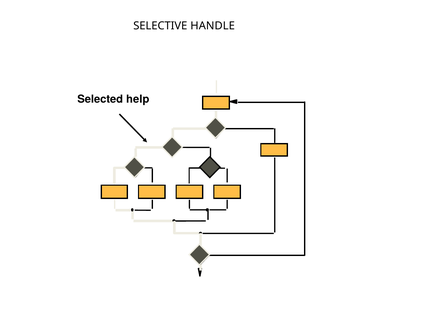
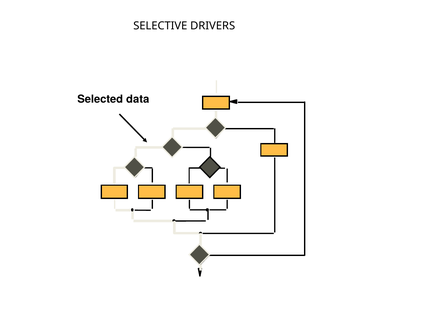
HANDLE: HANDLE -> DRIVERS (213, 26)
help: help -> data (138, 99)
